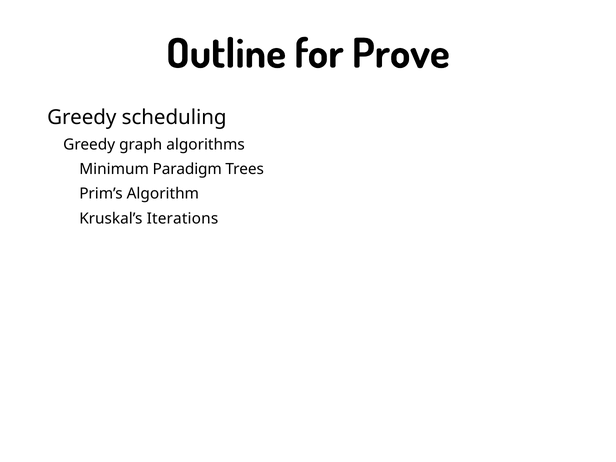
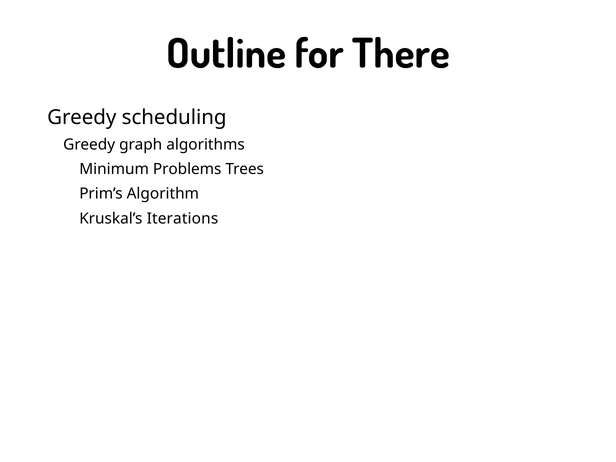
Prove: Prove -> There (401, 54)
Paradigm: Paradigm -> Problems (187, 169)
